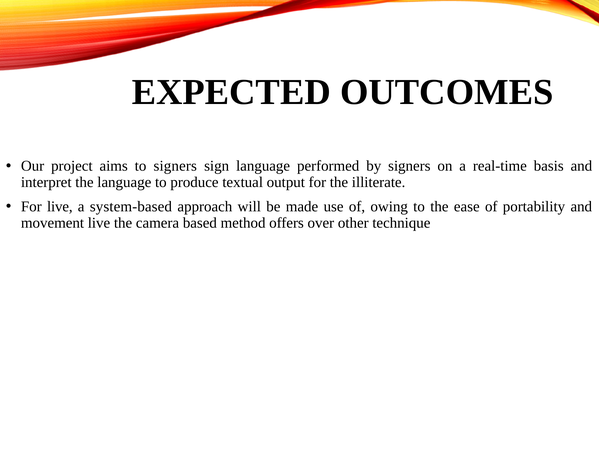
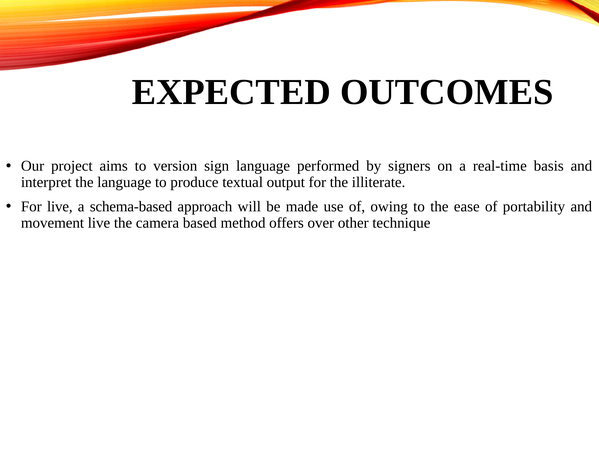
to signers: signers -> version (175, 166)
system-based: system-based -> schema-based (131, 207)
